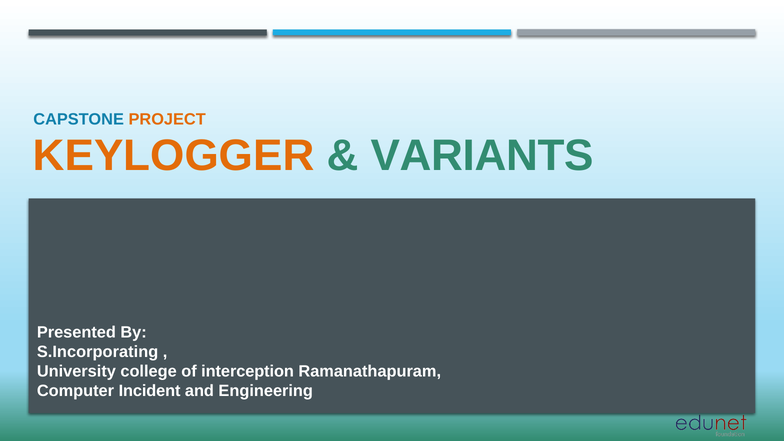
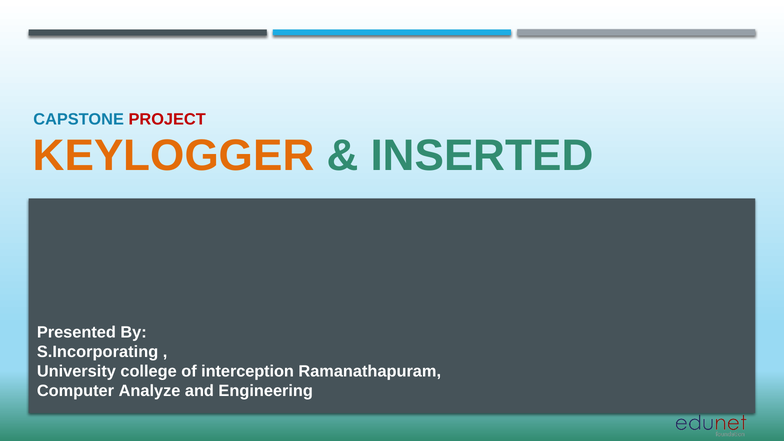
PROJECT colour: orange -> red (167, 119)
VARIANTS: VARIANTS -> INSERTED (482, 156)
Incident: Incident -> Analyze (150, 391)
